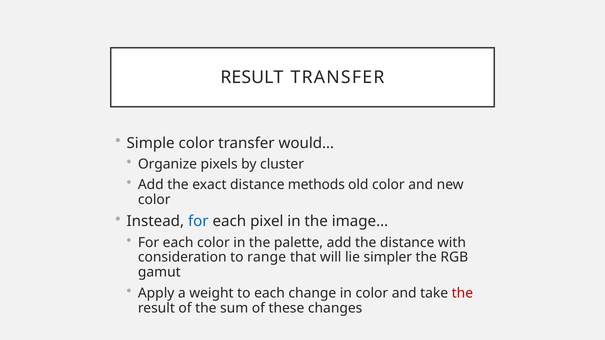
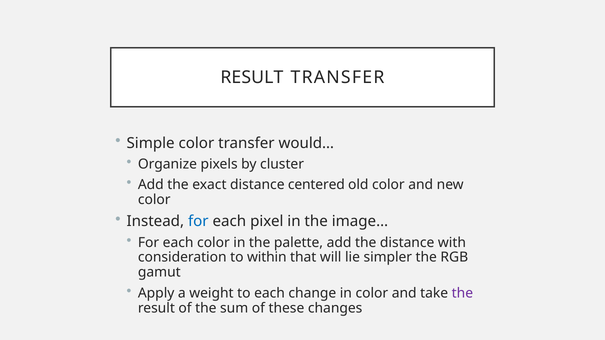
methods: methods -> centered (316, 185)
range: range -> within (267, 258)
the colour: red -> purple (462, 293)
